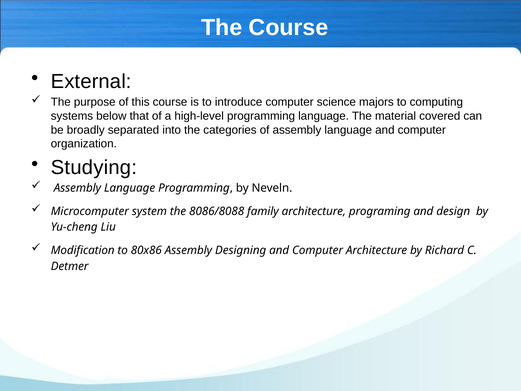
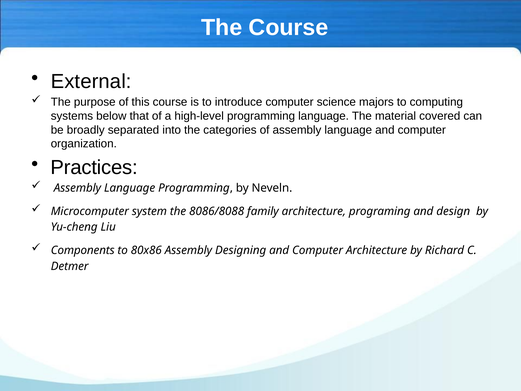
Studying: Studying -> Practices (94, 167)
Modification: Modification -> Components (83, 250)
